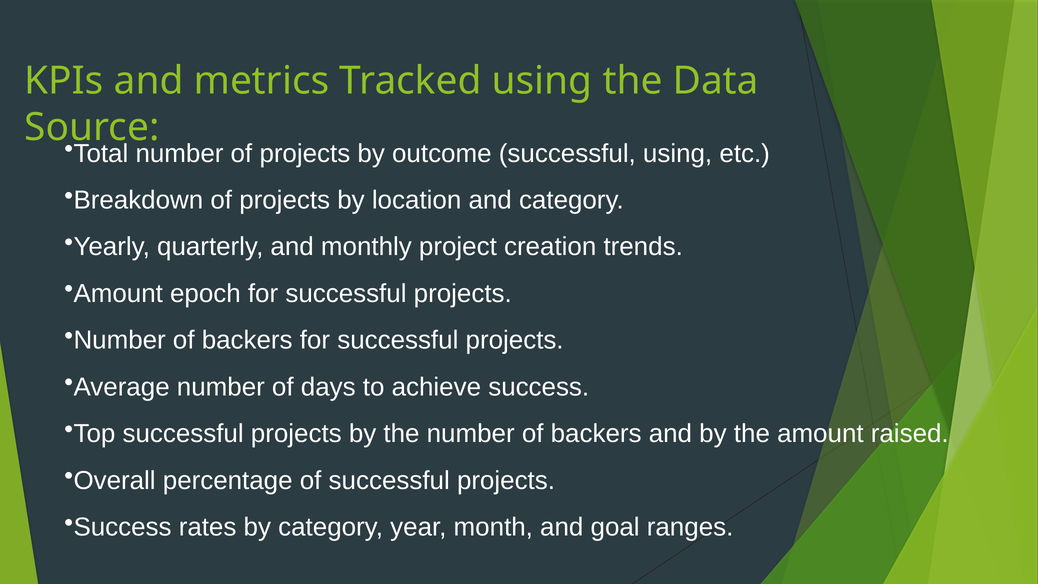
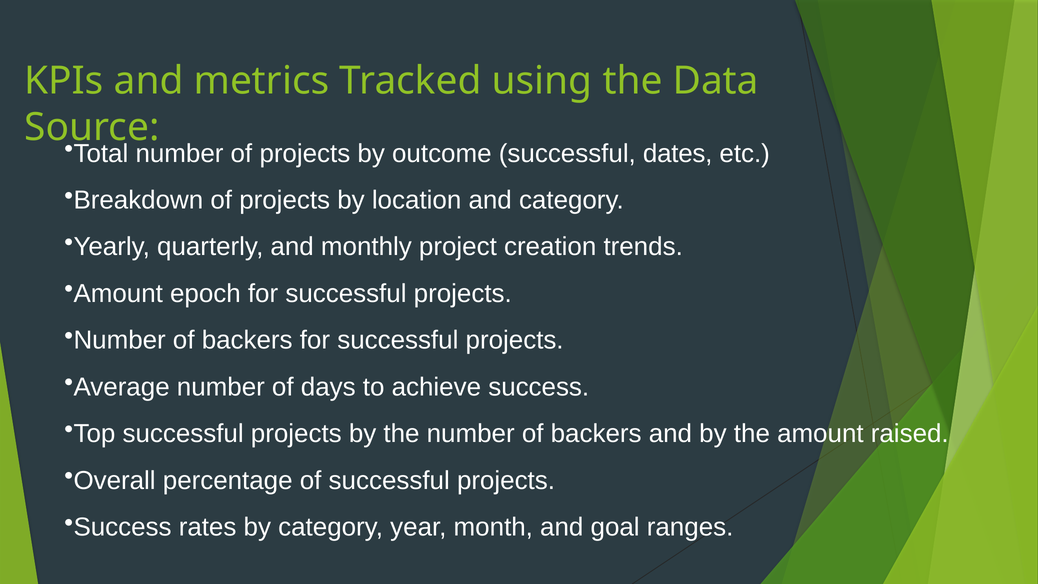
successful using: using -> dates (678, 153)
